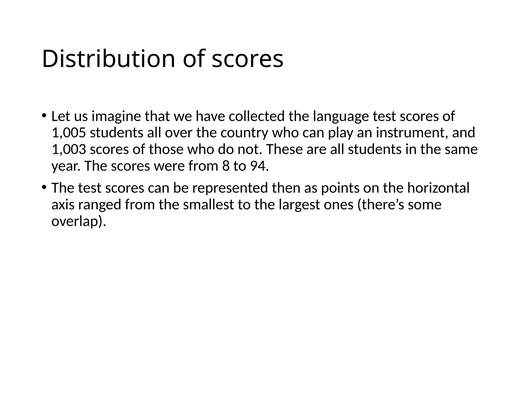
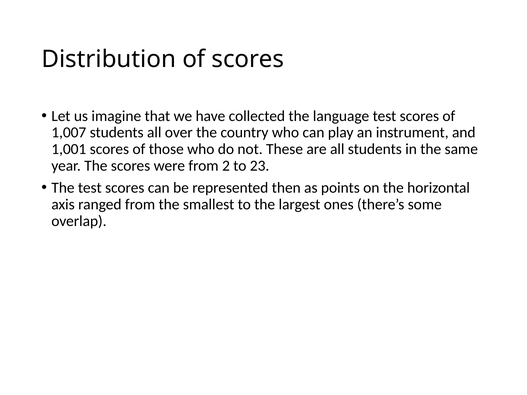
1,005: 1,005 -> 1,007 (69, 133)
1,003: 1,003 -> 1,001 (69, 149)
8: 8 -> 2 (226, 166)
94: 94 -> 23 (260, 166)
